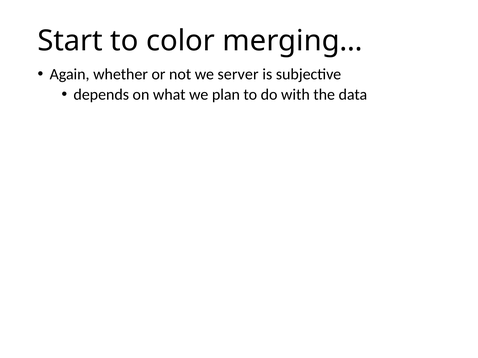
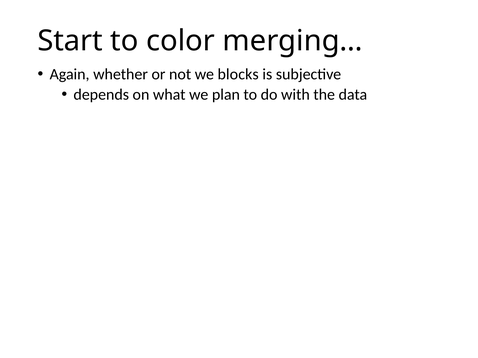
server: server -> blocks (238, 74)
